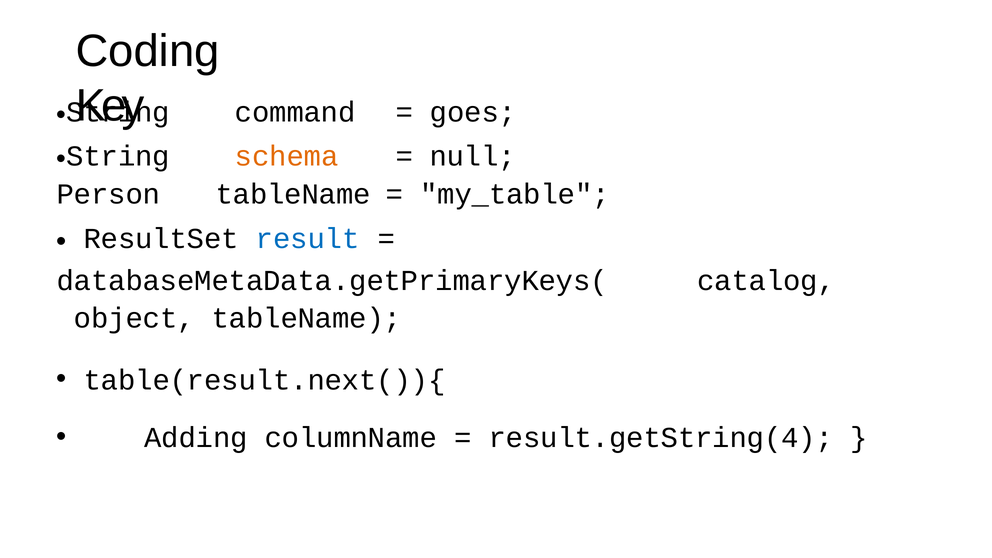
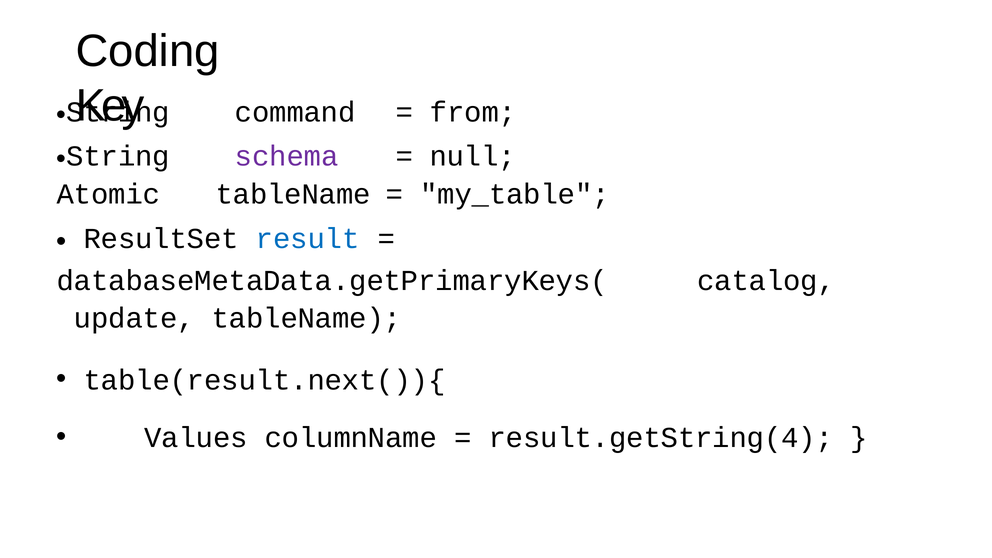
goes: goes -> from (473, 112)
schema colour: orange -> purple (287, 156)
Person: Person -> Atomic (109, 194)
object: object -> update (134, 318)
Adding: Adding -> Values (196, 438)
